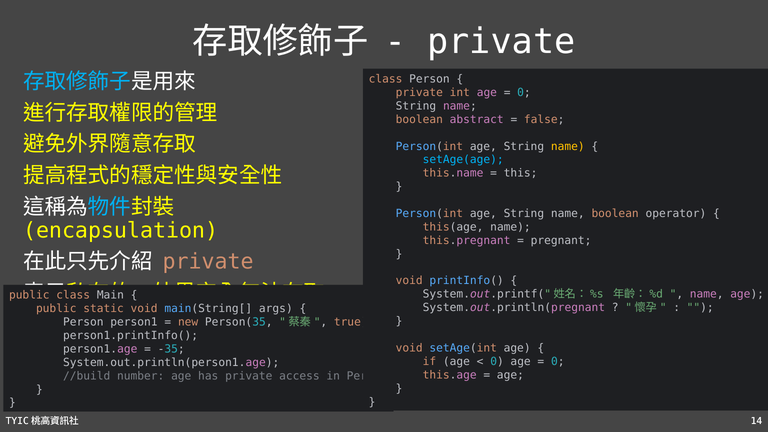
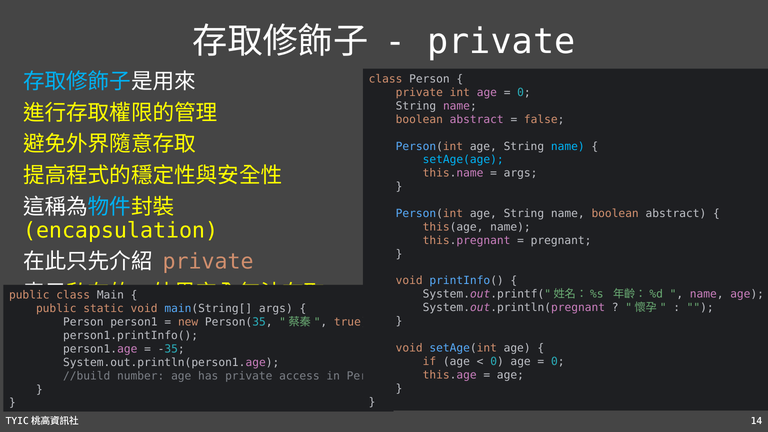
name colour: yellow -> light blue (568, 146)
this: this -> args (521, 173)
operator: operator -> abstract (676, 214)
